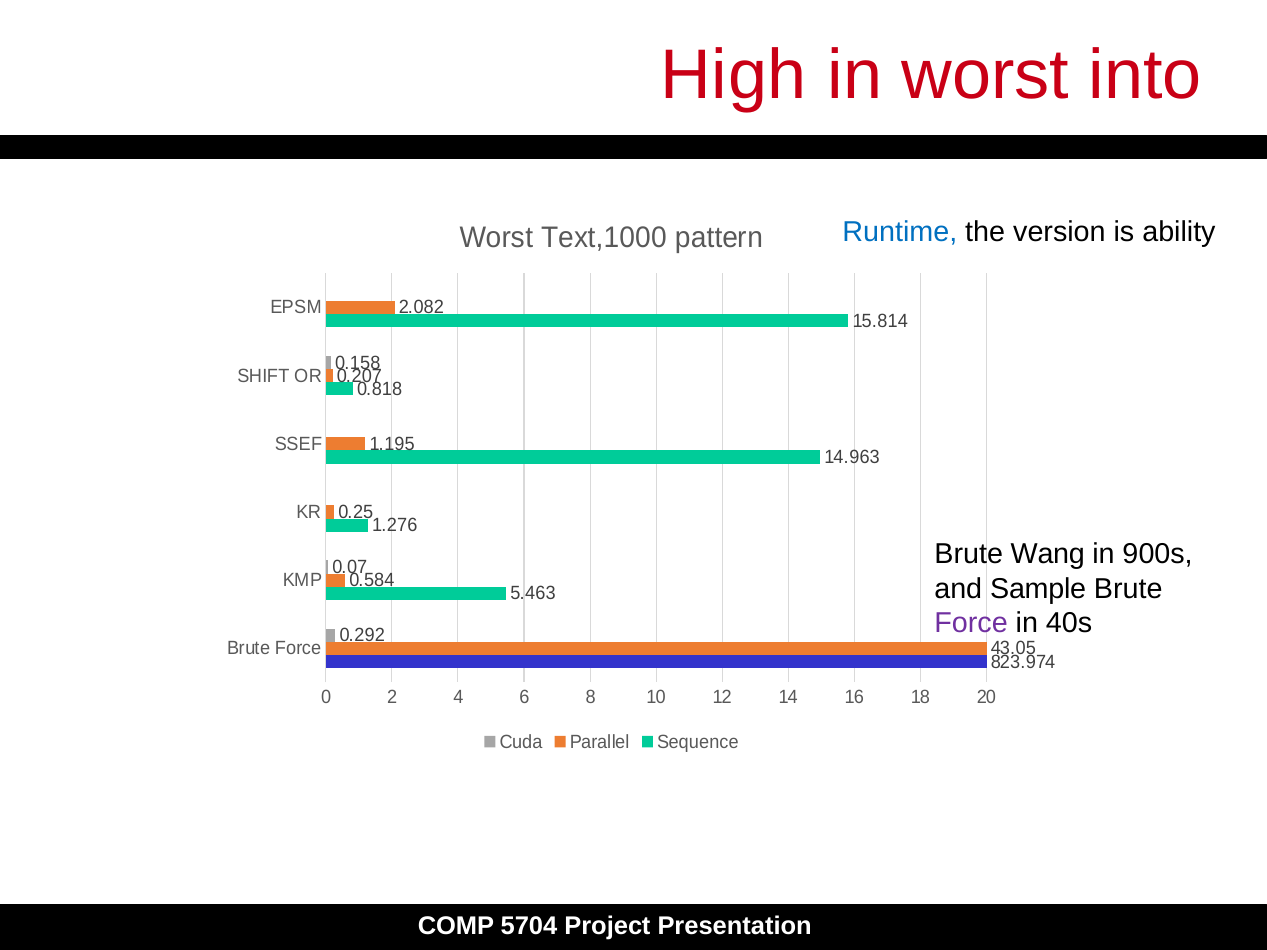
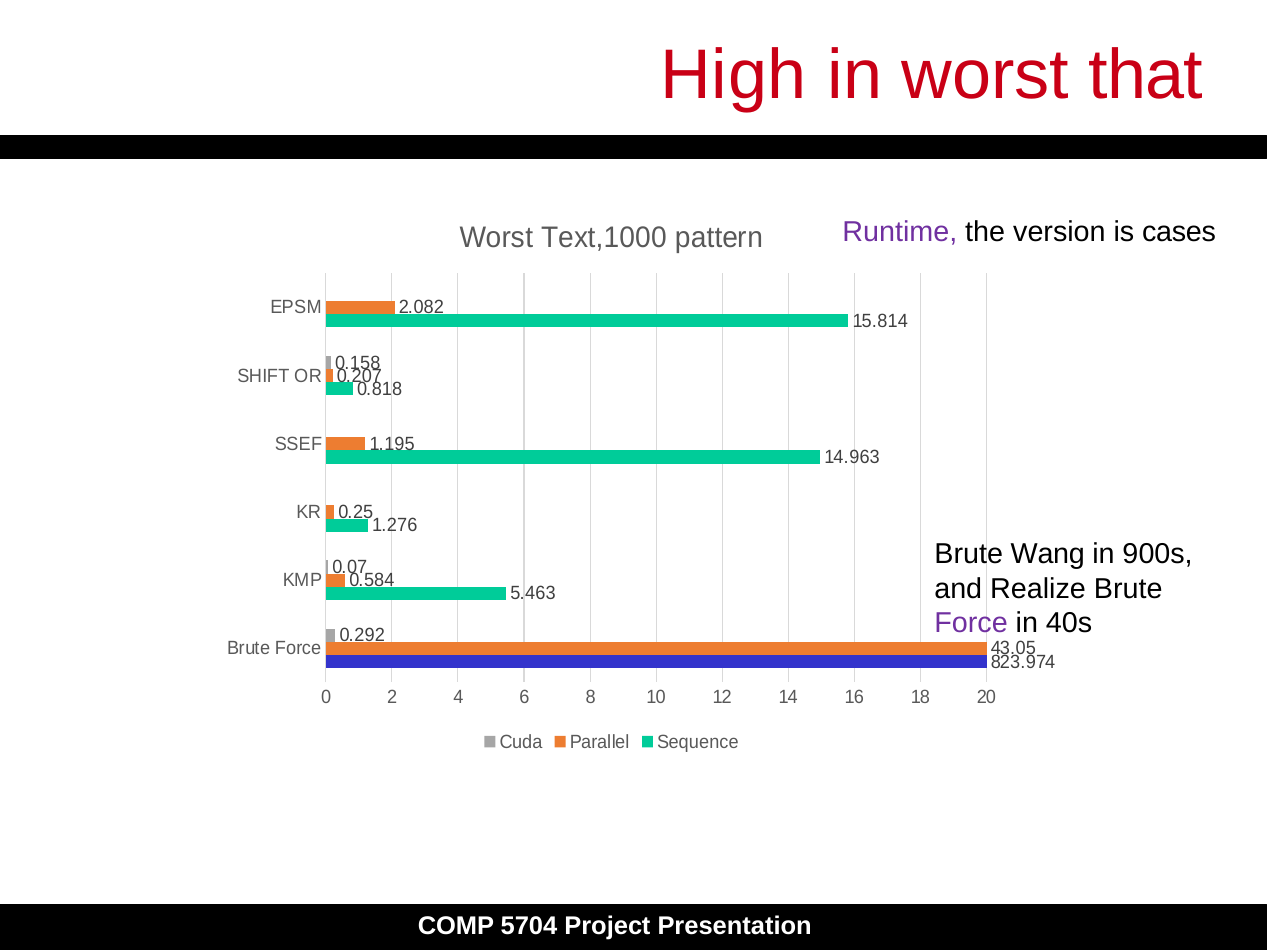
into: into -> that (1146, 76)
Runtime colour: blue -> purple (900, 232)
ability: ability -> cases (1179, 232)
Sample: Sample -> Realize (1038, 589)
